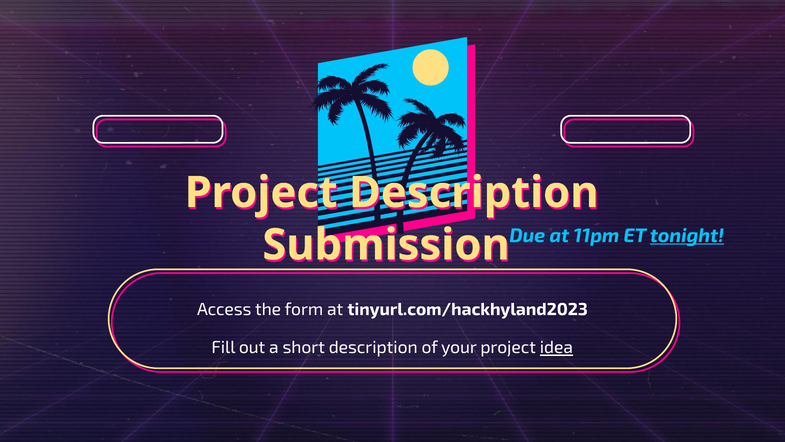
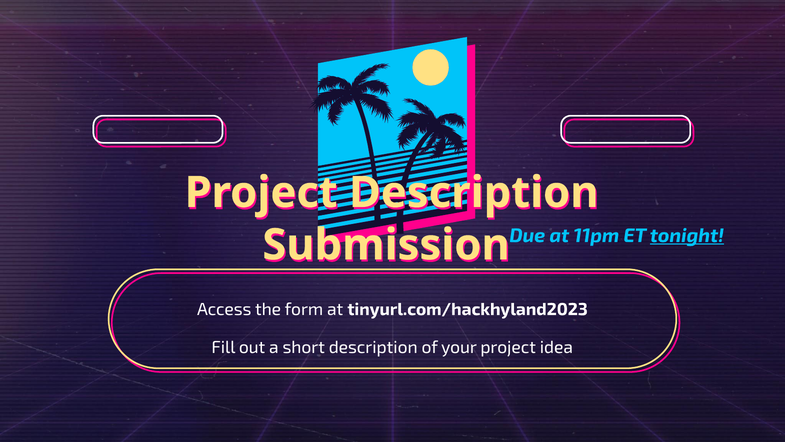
idea underline: present -> none (556, 347)
